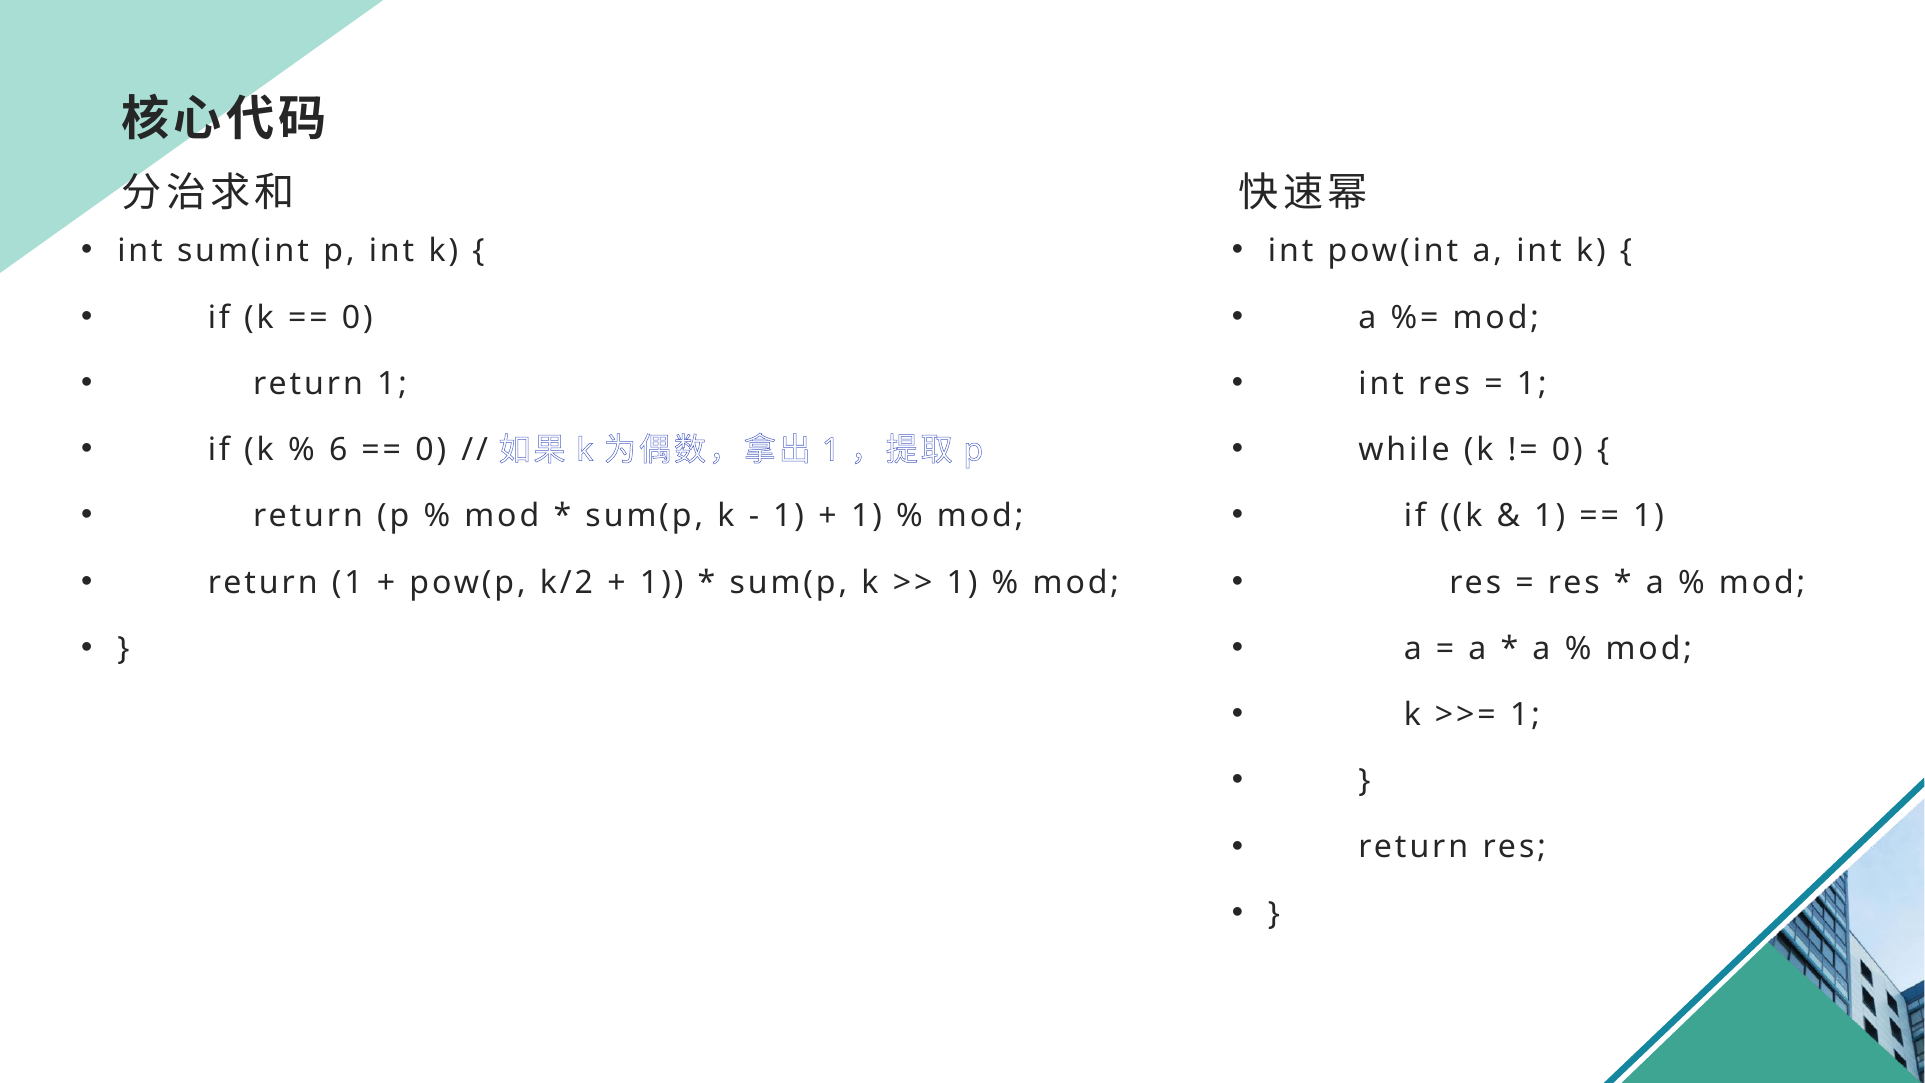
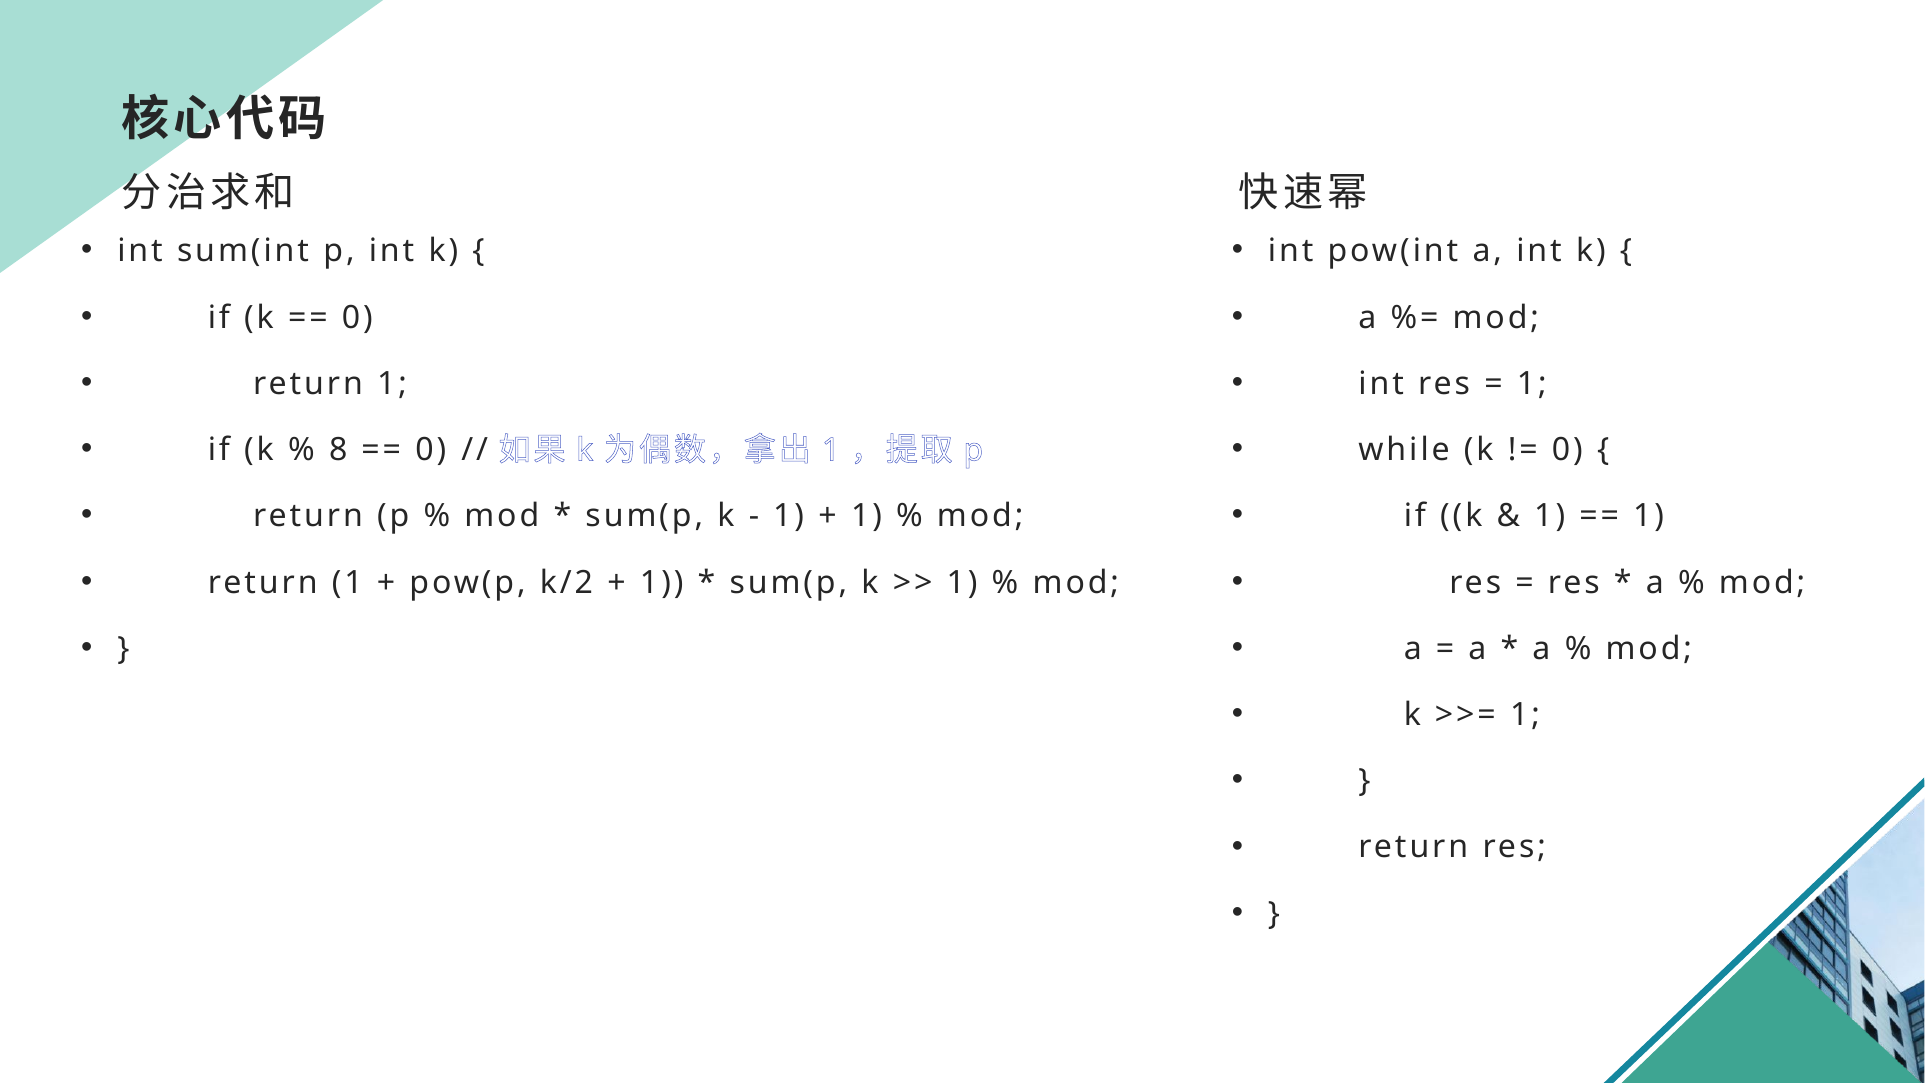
6: 6 -> 8 (338, 450)
